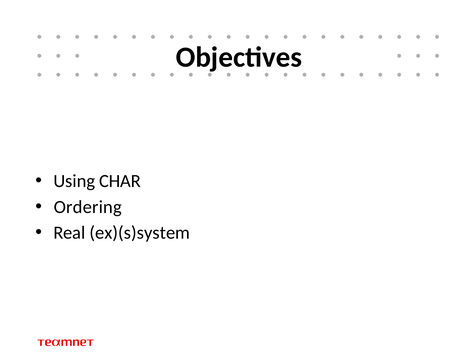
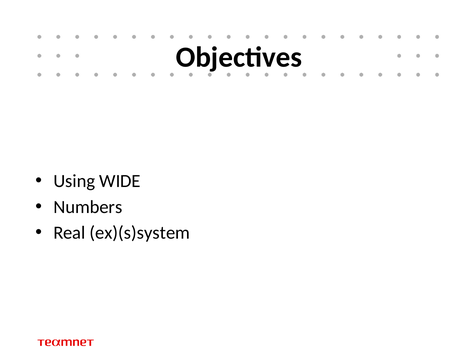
CHAR: CHAR -> WIDE (120, 181)
Ordering: Ordering -> Numbers (88, 207)
